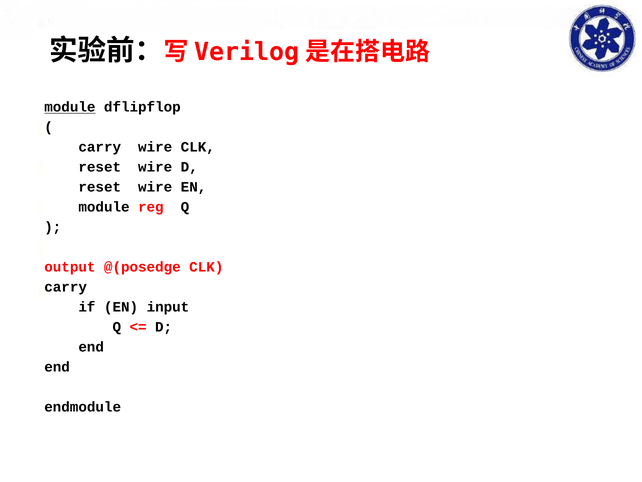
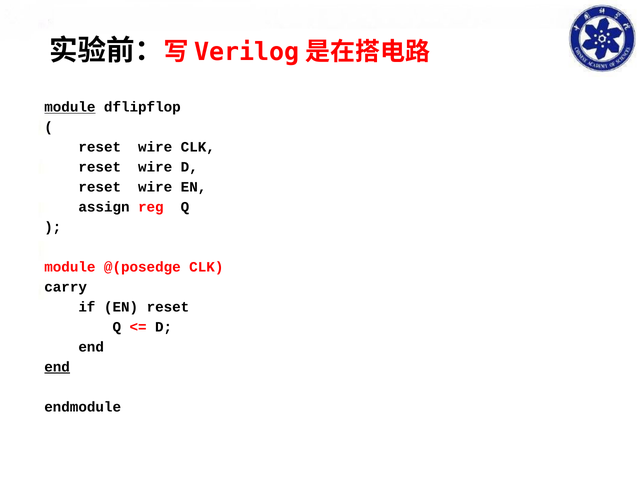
carry: carry -> reset (100, 147)
module: module -> assign (104, 207)
output: output -> module (70, 267)
EN input: input -> reset (168, 307)
end underline: none -> present (57, 367)
